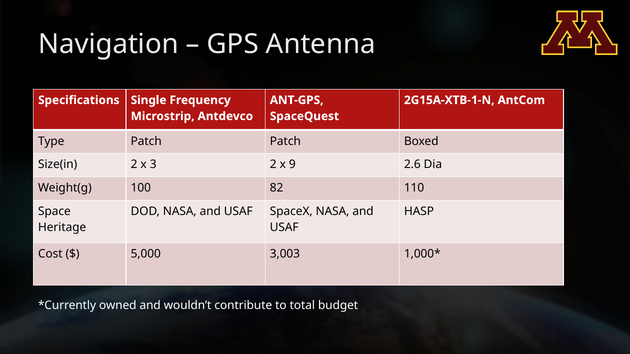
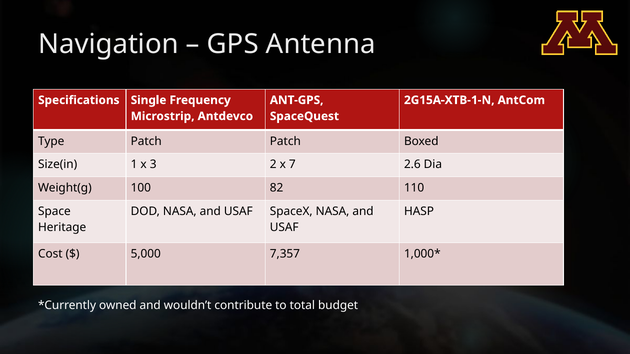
Size(in 2: 2 -> 1 (134, 165)
9: 9 -> 7 (292, 165)
3,003: 3,003 -> 7,357 (285, 254)
